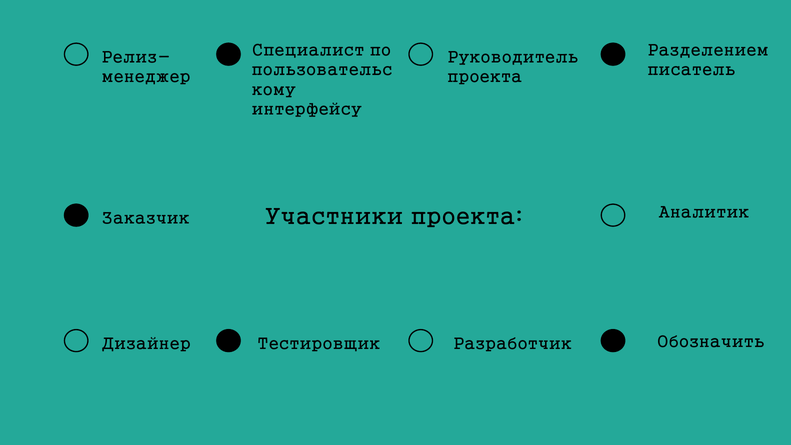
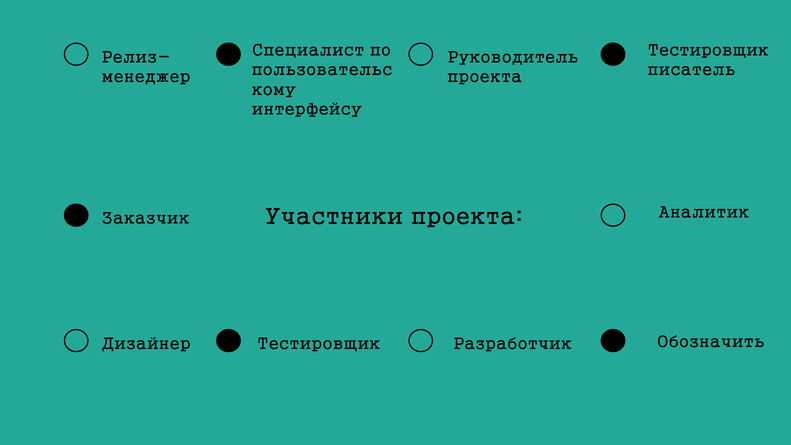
Разделением: Разделением -> Тестировщик (708, 50)
